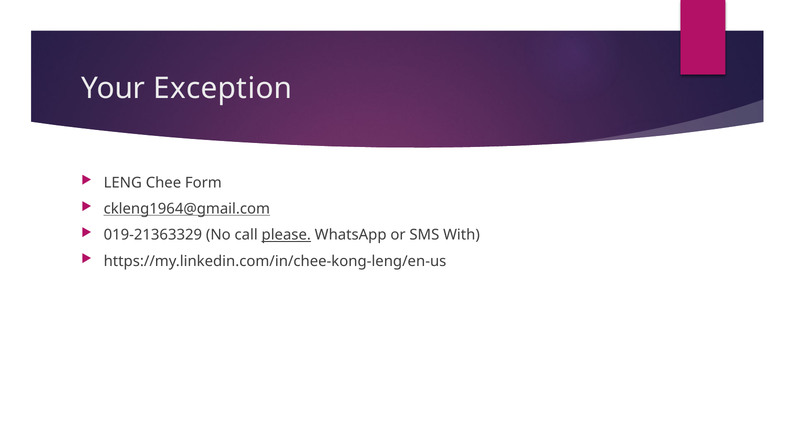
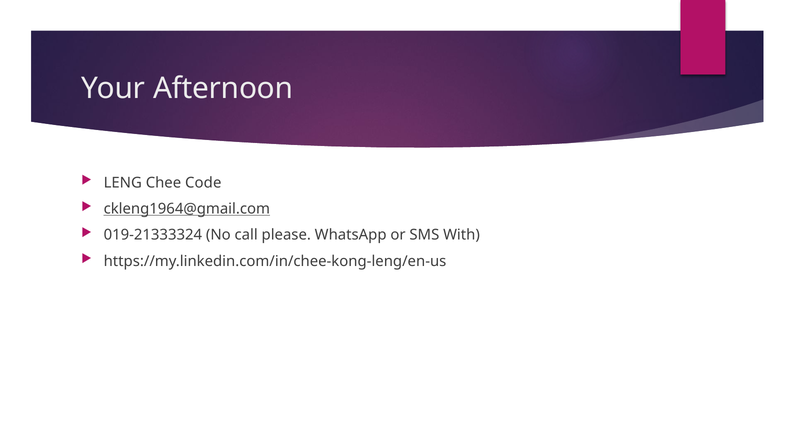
Exception: Exception -> Afternoon (223, 89)
Form: Form -> Code (203, 183)
019-21363329: 019-21363329 -> 019-21333324 (153, 235)
please underline: present -> none (286, 235)
